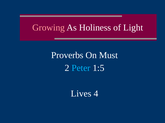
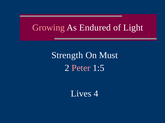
Holiness: Holiness -> Endured (95, 28)
Proverbs: Proverbs -> Strength (67, 56)
Peter colour: light blue -> pink (81, 68)
